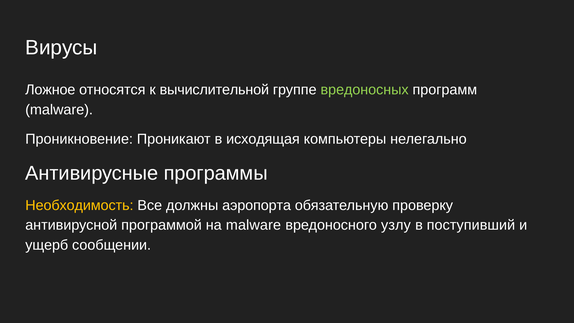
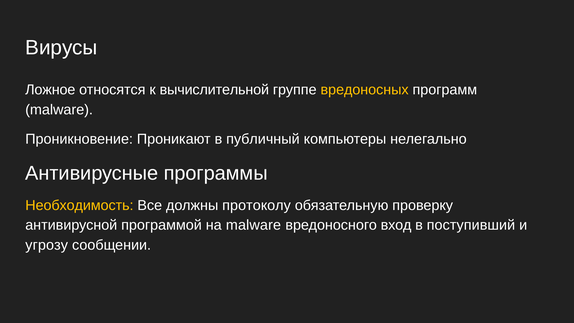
вредоносных colour: light green -> yellow (365, 90)
исходящая: исходящая -> публичный (263, 139)
аэропорта: аэропорта -> протоколу (257, 205)
узлу: узлу -> вход (396, 225)
ущерб: ущерб -> угрозу (47, 245)
